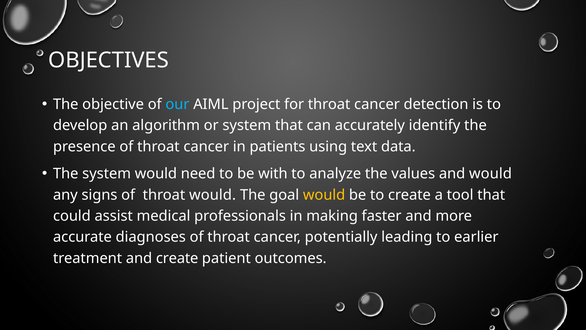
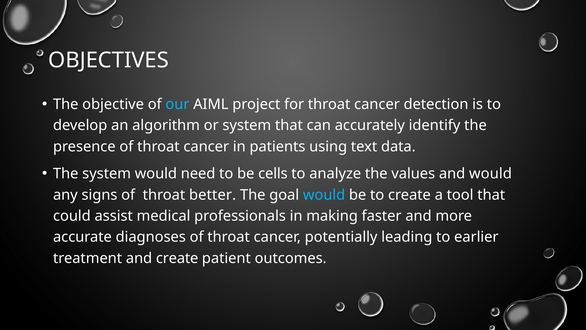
with: with -> cells (273, 174)
throat would: would -> better (213, 195)
would colour: yellow -> light blue (324, 195)
